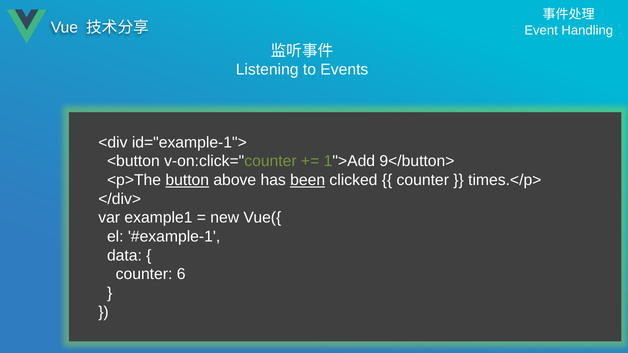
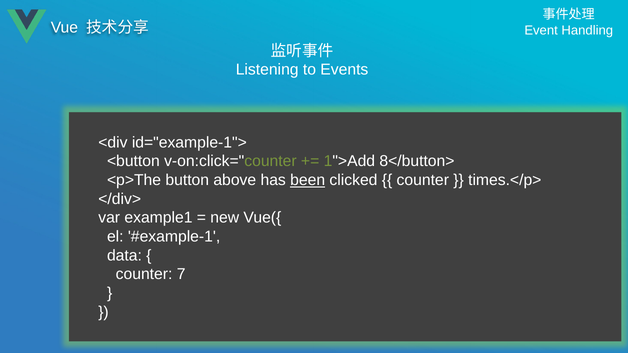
9</button>: 9</button> -> 8</button> (417, 161)
button underline: present -> none (187, 180)
6: 6 -> 7 (181, 274)
